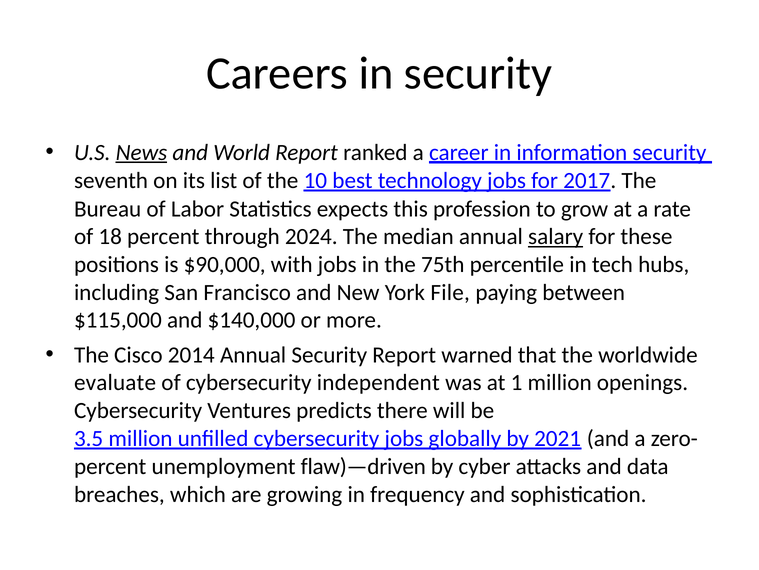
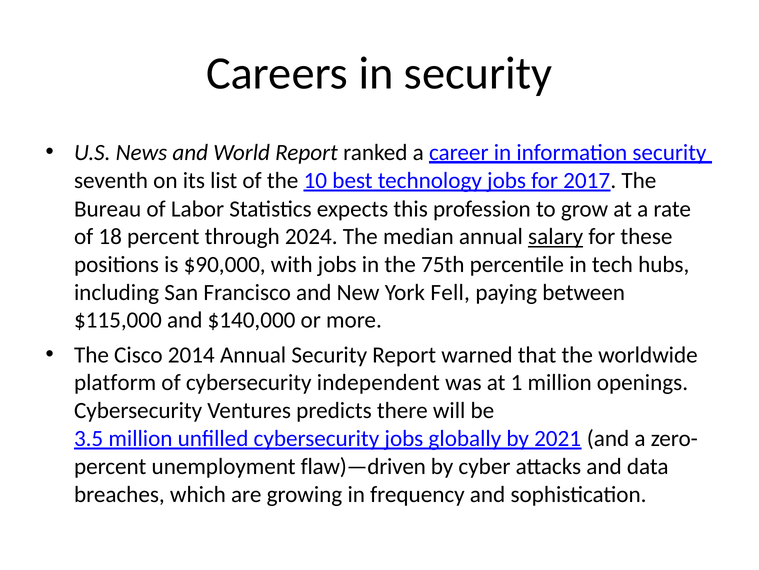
News underline: present -> none (141, 152)
File: File -> Fell (450, 292)
evaluate: evaluate -> platform (115, 382)
